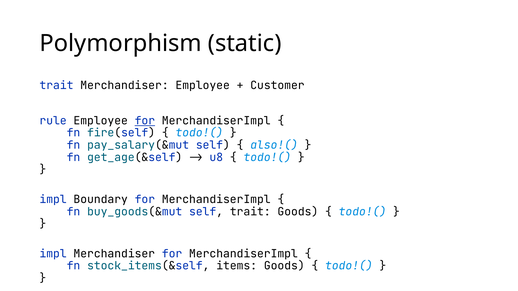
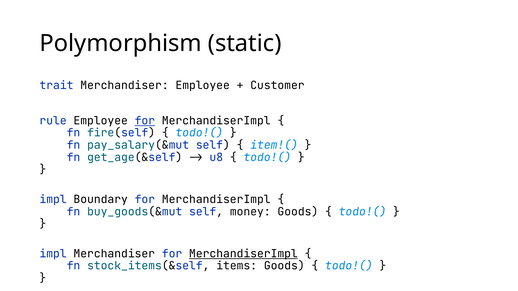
also!(: also!( -> item!( (274, 145)
self trait: trait -> money (250, 212)
MerchandiserImpl underline: none -> present (243, 254)
